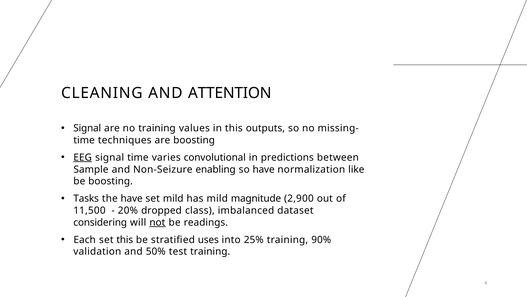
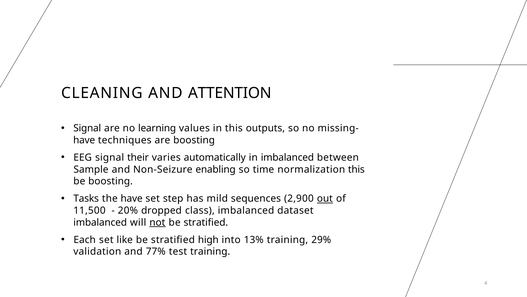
no training: training -> learning (157, 128)
time: time -> have (84, 140)
EEG underline: present -> none (83, 157)
signal time: time -> their (138, 157)
convolutional: convolutional -> automatically (215, 157)
in predictions: predictions -> imbalanced (287, 157)
so have: have -> time (264, 169)
normalization like: like -> this (356, 169)
set mild: mild -> step (173, 198)
magnitude: magnitude -> sequences (256, 198)
out underline: none -> present (325, 198)
considering: considering -> imbalanced (100, 222)
readings: readings -> stratified (206, 222)
set this: this -> like (125, 239)
uses: uses -> high (208, 239)
25%: 25% -> 13% (254, 239)
90%: 90% -> 29% (321, 239)
50%: 50% -> 77% (156, 251)
